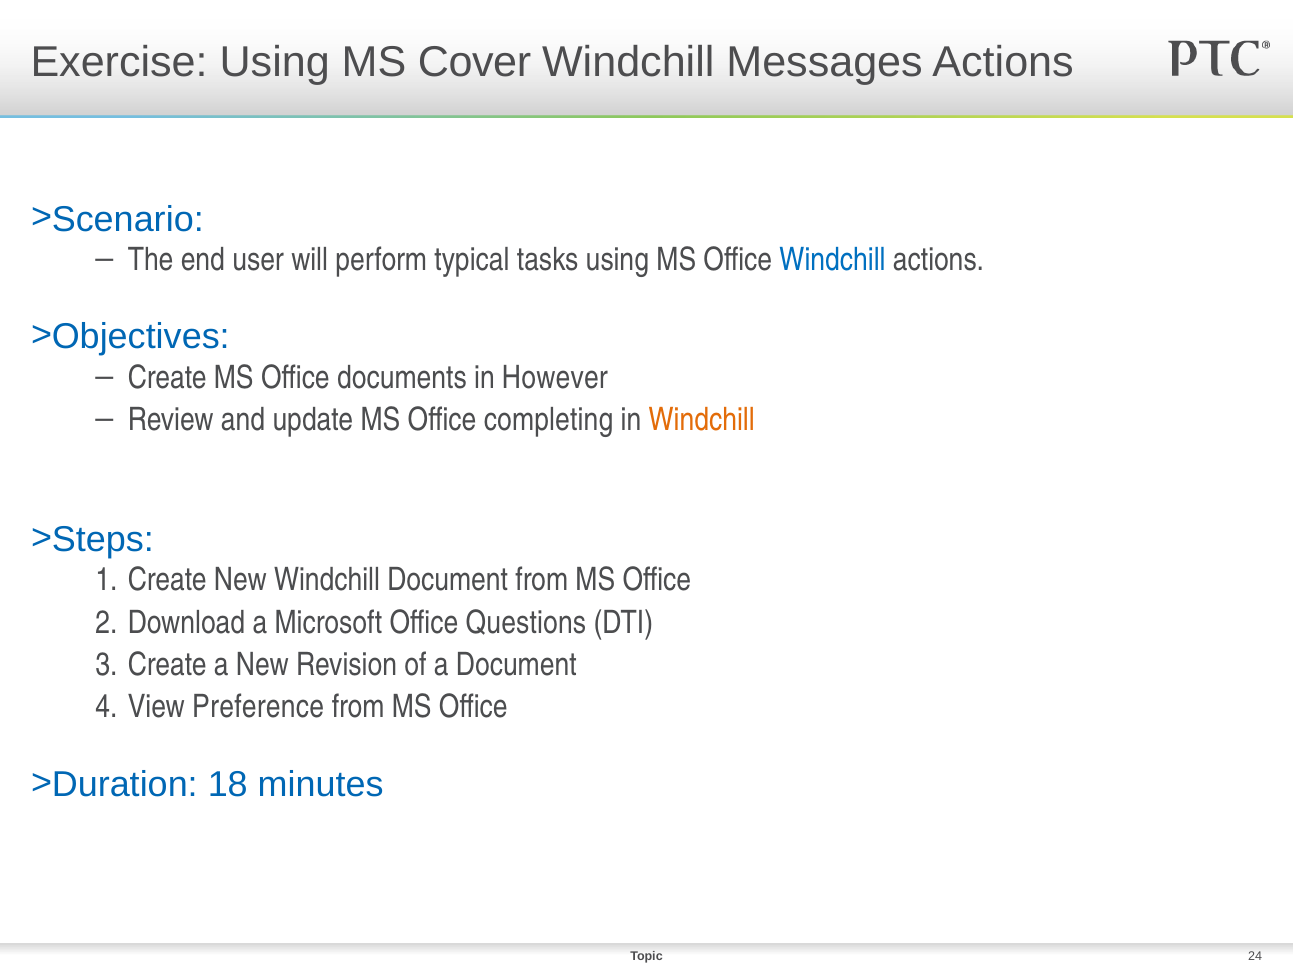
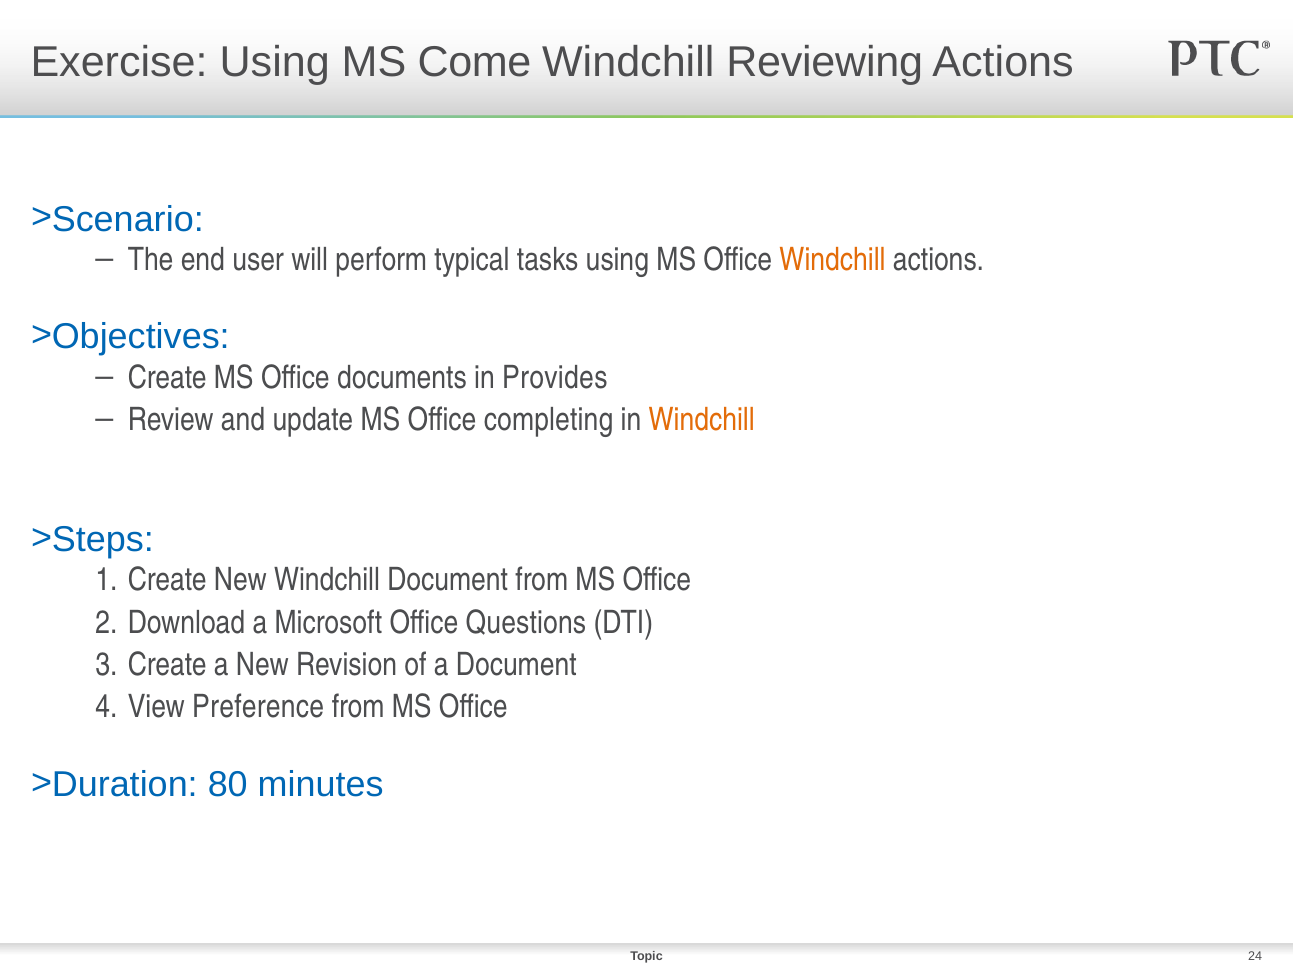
Cover: Cover -> Come (474, 62)
Messages: Messages -> Reviewing (825, 62)
Windchill colour: blue -> orange (833, 260)
However: However -> Provides (555, 378)
18: 18 -> 80 (228, 785)
